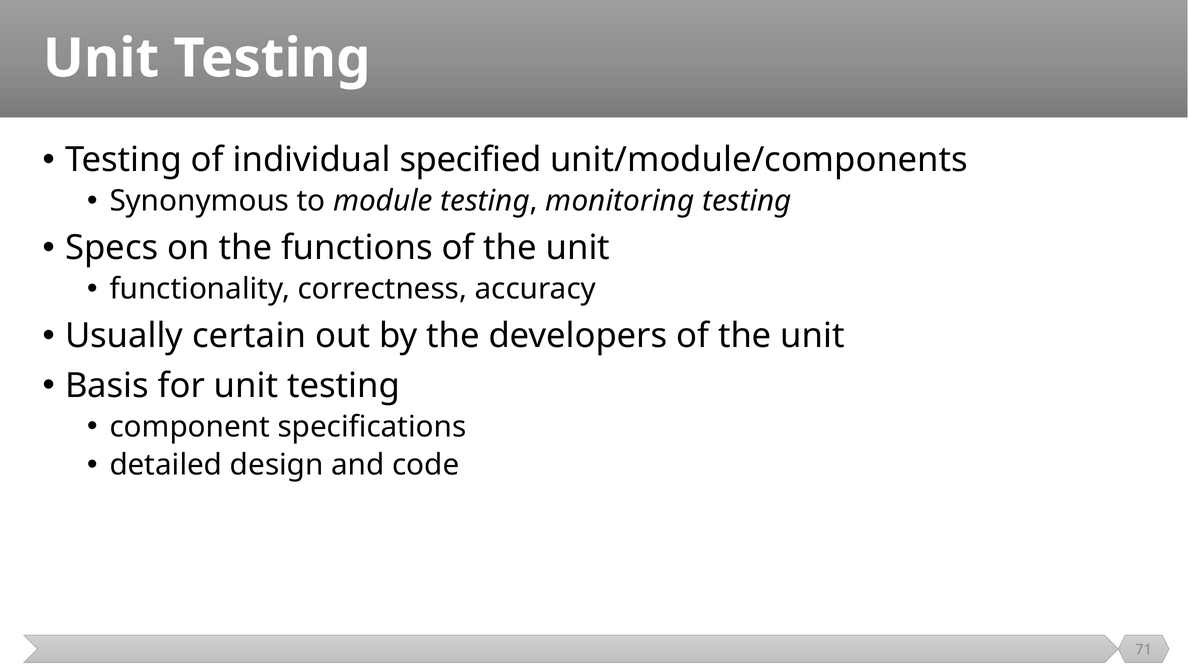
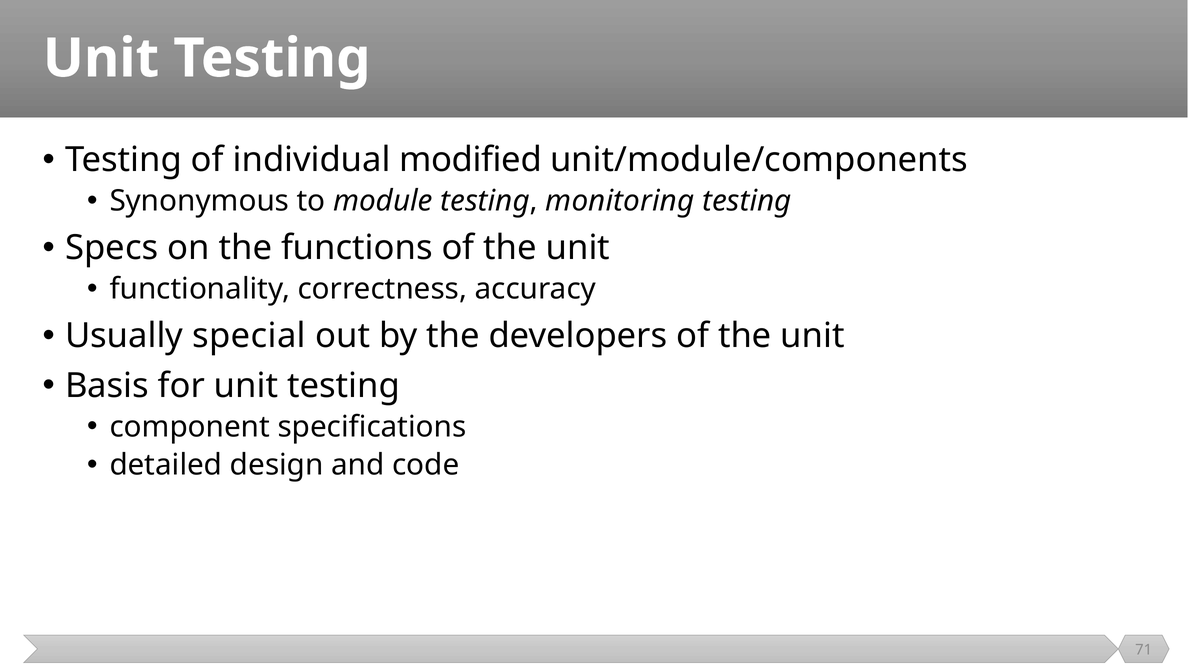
specified: specified -> modified (471, 160)
certain: certain -> special (249, 336)
